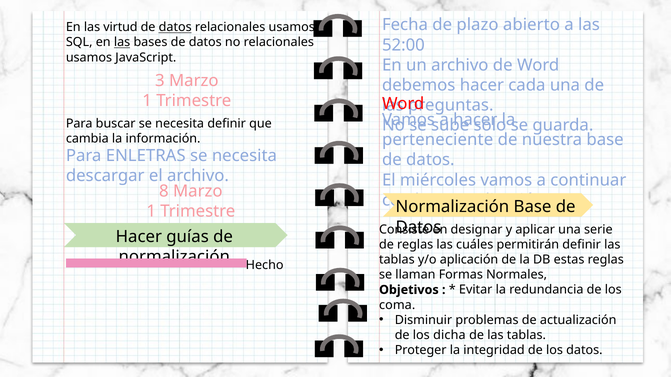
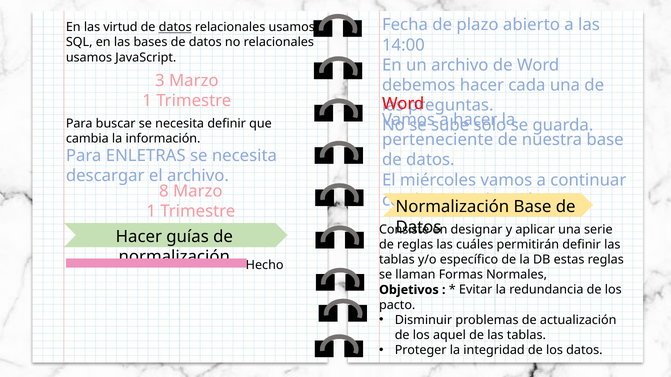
las underline: present -> none (122, 42)
52:00: 52:00 -> 14:00 (403, 45)
aplicación: aplicación -> específico (469, 260)
coma: coma -> pacto (397, 305)
dicha: dicha -> aquel (449, 335)
